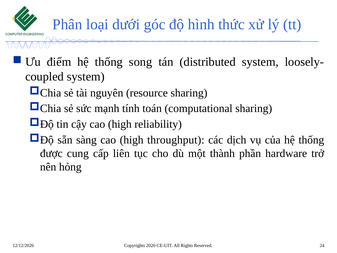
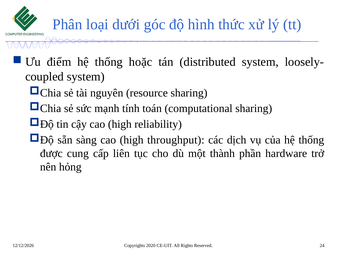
song: song -> hoặc (141, 62)
